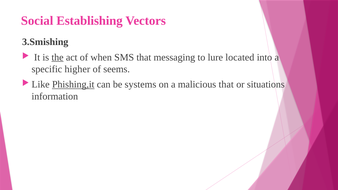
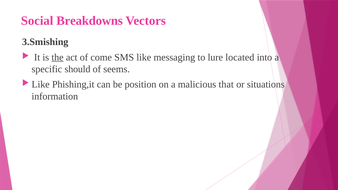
Establishing: Establishing -> Breakdowns (90, 21)
when: when -> come (101, 57)
SMS that: that -> like (144, 57)
higher: higher -> should (77, 69)
Phishing,it underline: present -> none (73, 85)
systems: systems -> position (141, 85)
